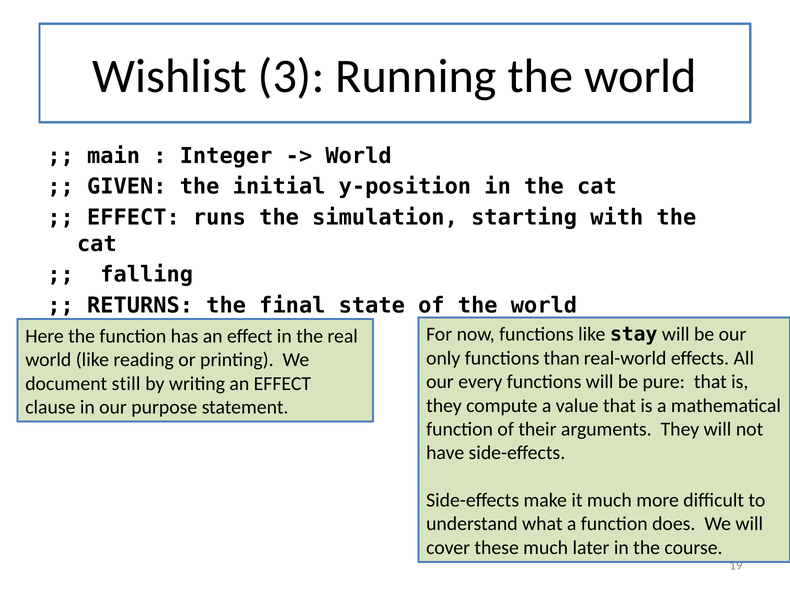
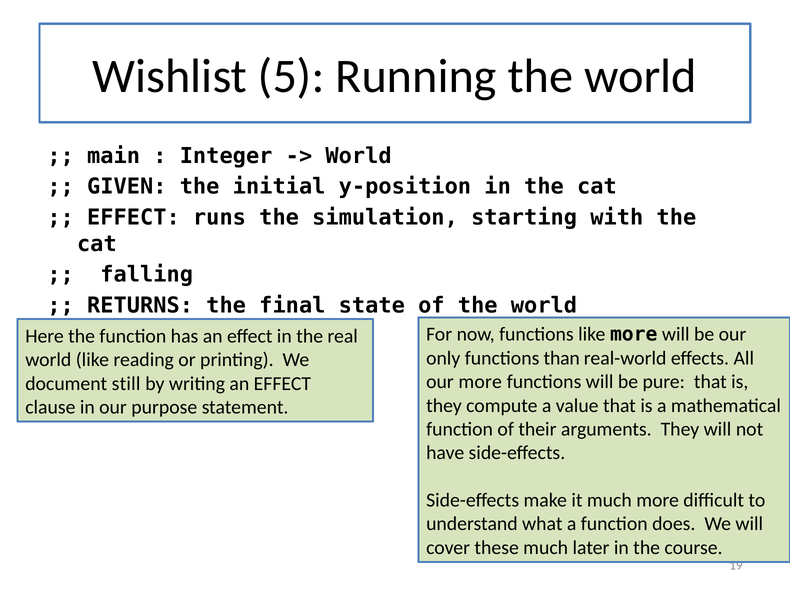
3: 3 -> 5 (291, 76)
like stay: stay -> more (634, 335)
our every: every -> more (480, 382)
